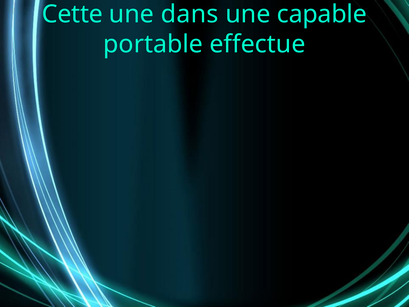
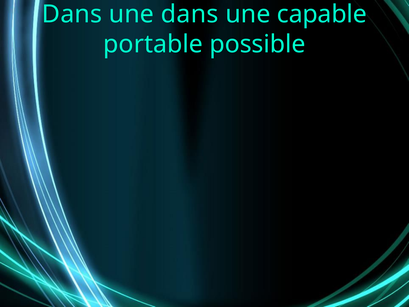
Cette: Cette -> Dans (72, 14)
effectue: effectue -> possible (258, 44)
